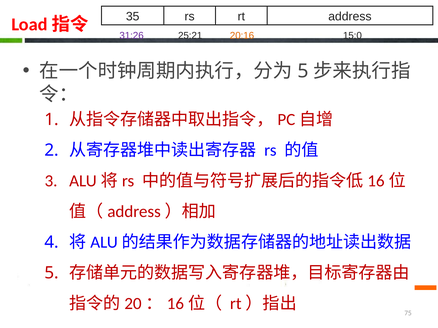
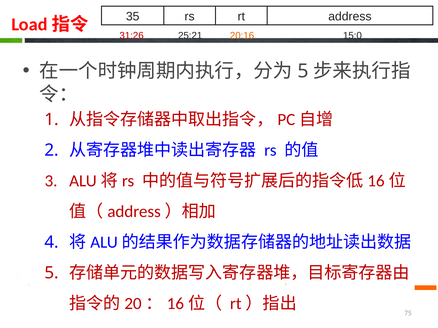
31:26 colour: purple -> red (132, 36)
